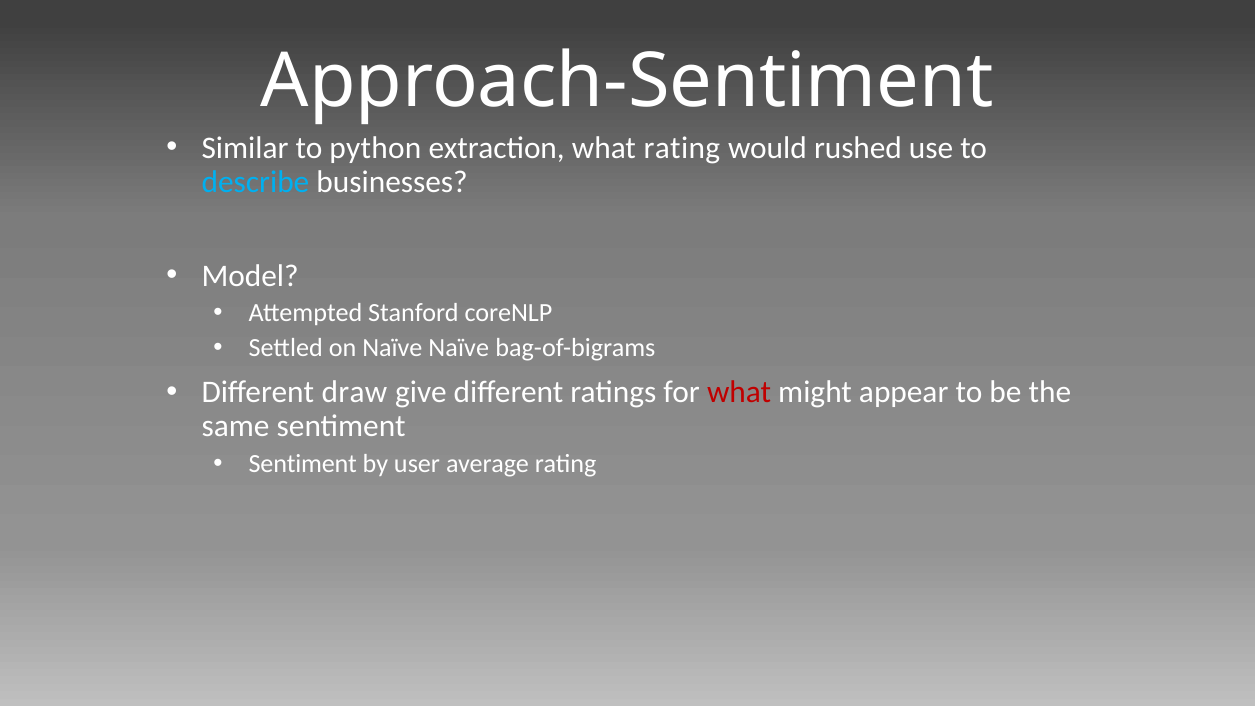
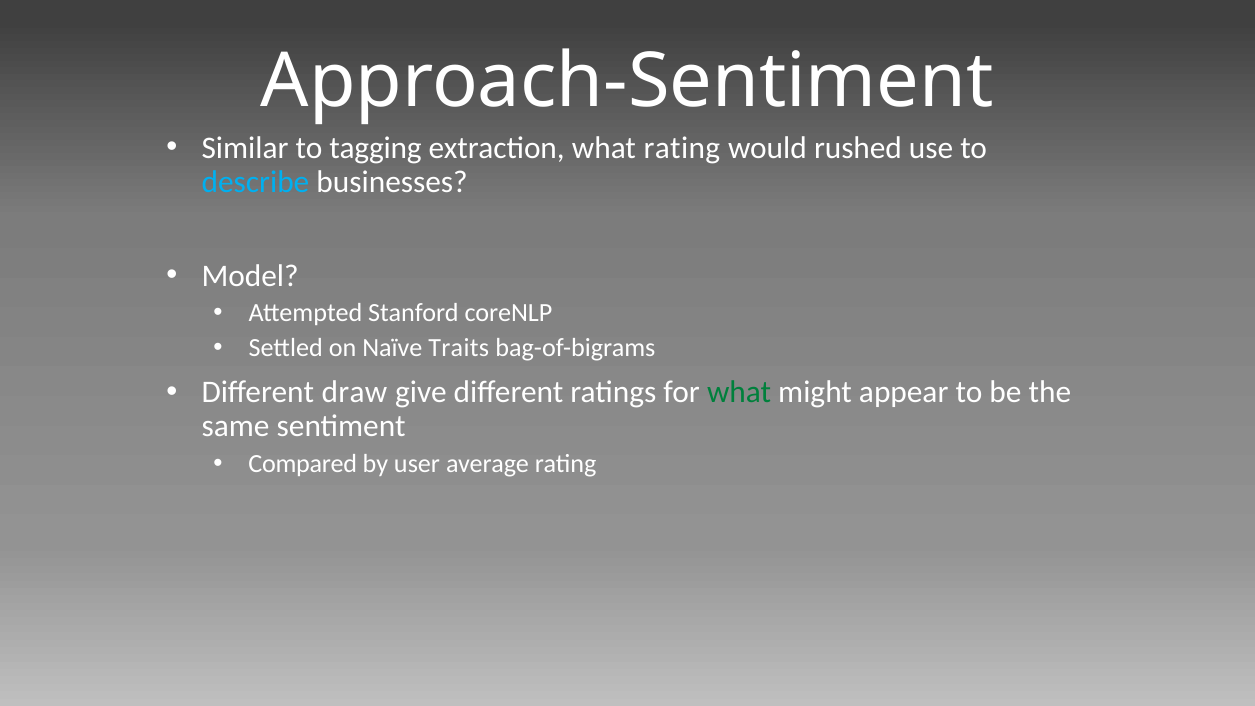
python: python -> tagging (376, 148)
Naïve Naïve: Naïve -> Traits (459, 348)
what colour: red -> green (739, 392)
Sentiment: Sentiment -> Compared (303, 464)
